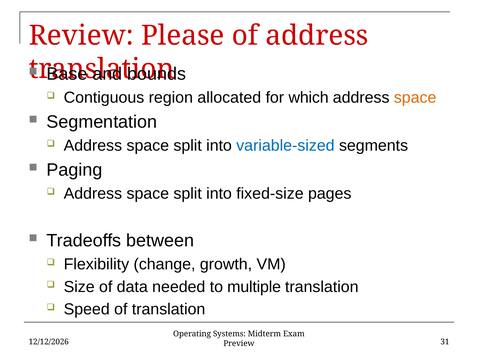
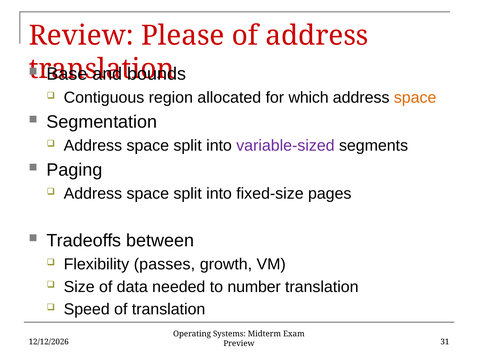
variable-sized colour: blue -> purple (285, 146)
change: change -> passes (164, 265)
multiple: multiple -> number (254, 287)
